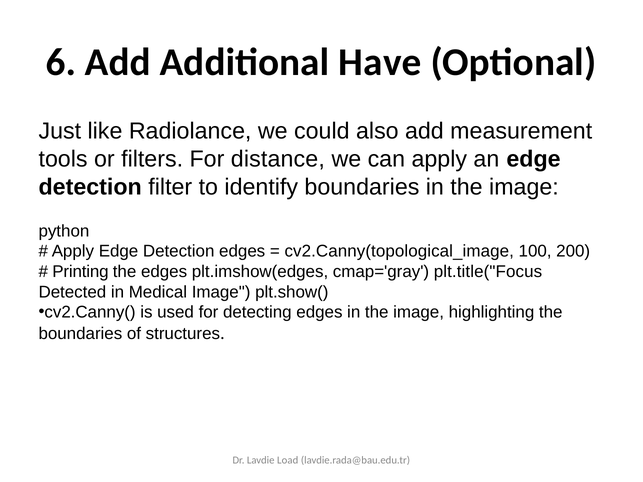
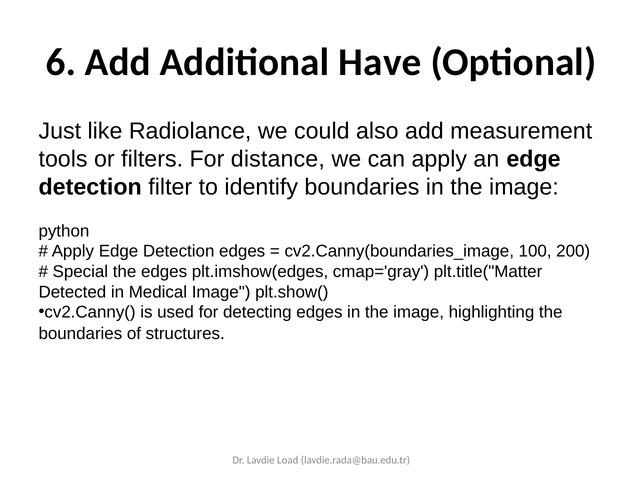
cv2.Canny(topological_image: cv2.Canny(topological_image -> cv2.Canny(boundaries_image (399, 252)
Printing: Printing -> Special (80, 272)
plt.title("Focus: plt.title("Focus -> plt.title("Matter (488, 272)
